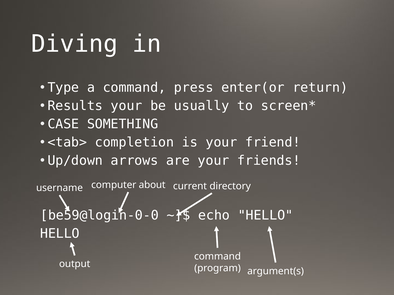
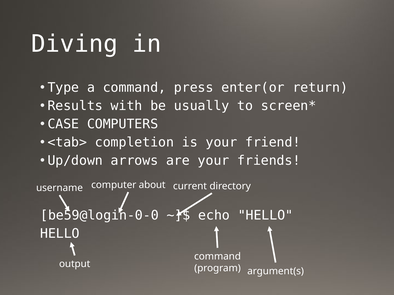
Results your: your -> with (127, 106)
SOMETHING: SOMETHING -> COMPUTERS (123, 124)
